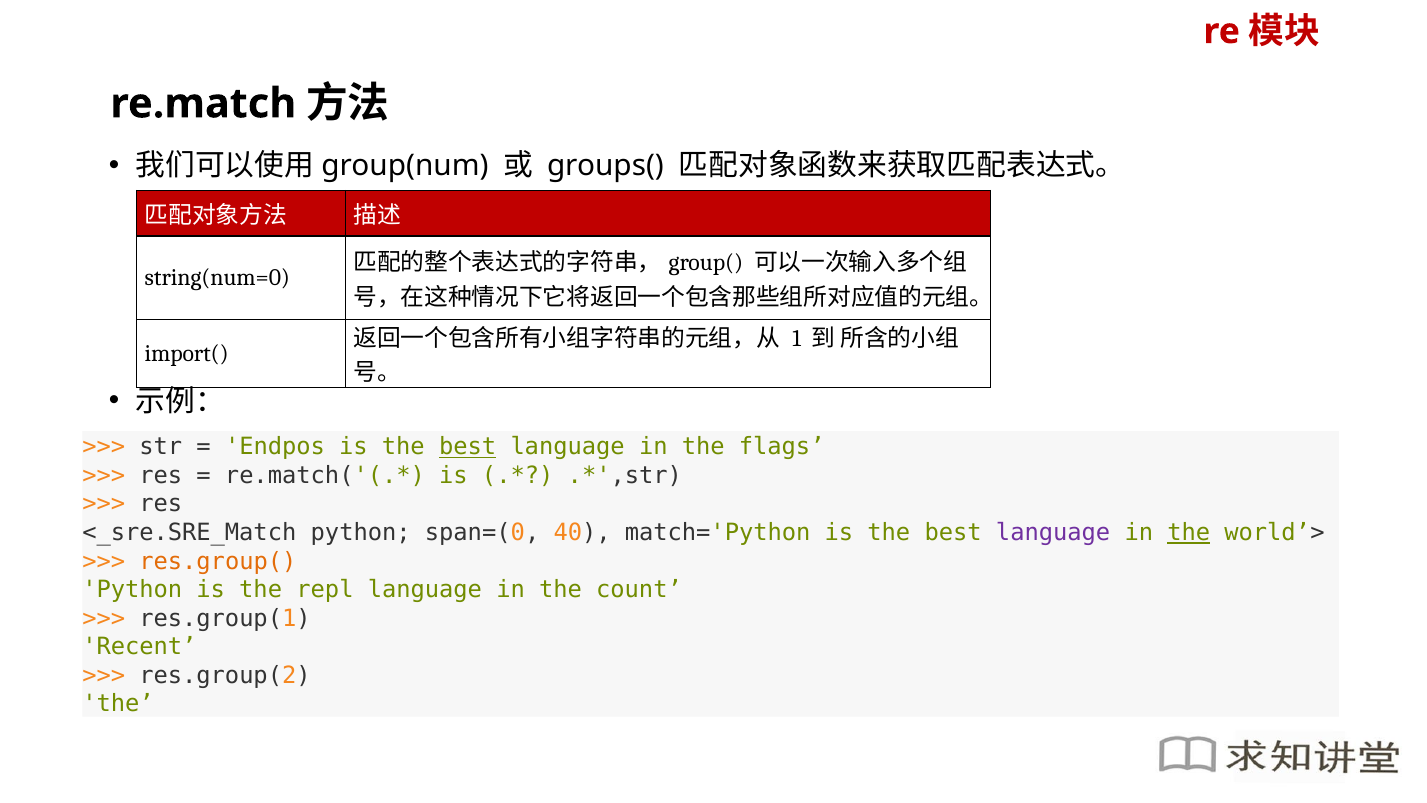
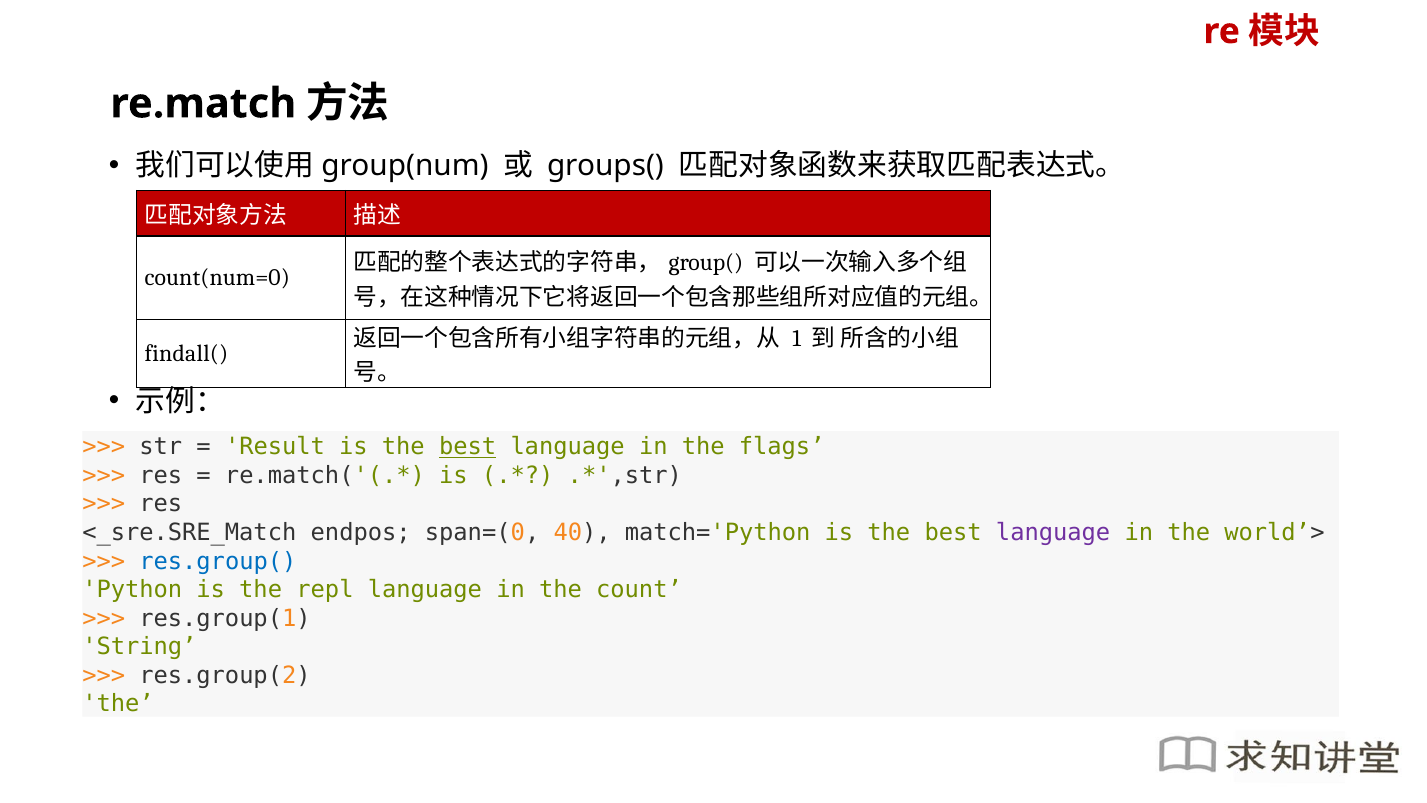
string(num=0: string(num=0 -> count(num=0 (217, 277)
import(: import( -> findall( (186, 353)
Endpos: Endpos -> Result (275, 447)
<_sre.SRE_Match python: python -> endpos (361, 532)
the underline: present -> none (1189, 532)
res.group( colour: orange -> blue (218, 561)
Recent: Recent -> String (139, 647)
